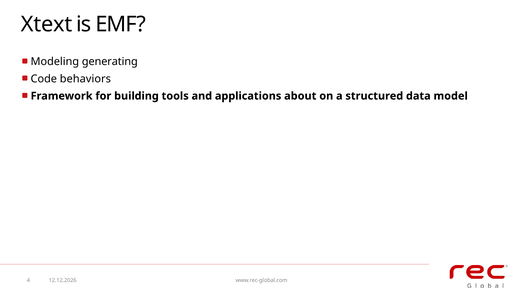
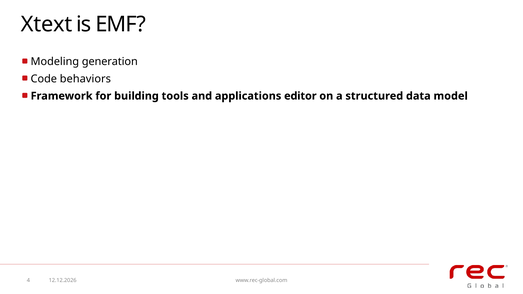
generating: generating -> generation (110, 62)
about: about -> editor (300, 96)
